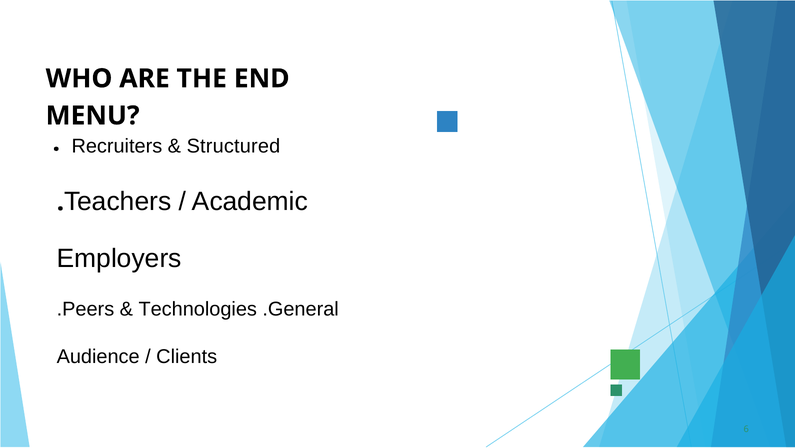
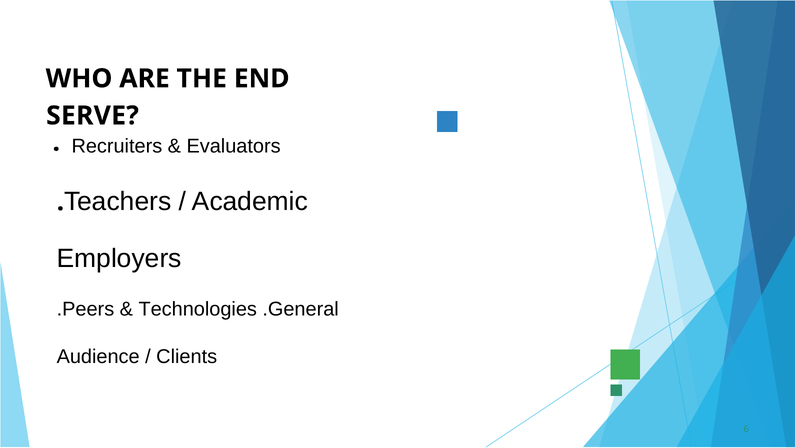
MENU: MENU -> SERVE (92, 116)
Structured: Structured -> Evaluators (234, 146)
